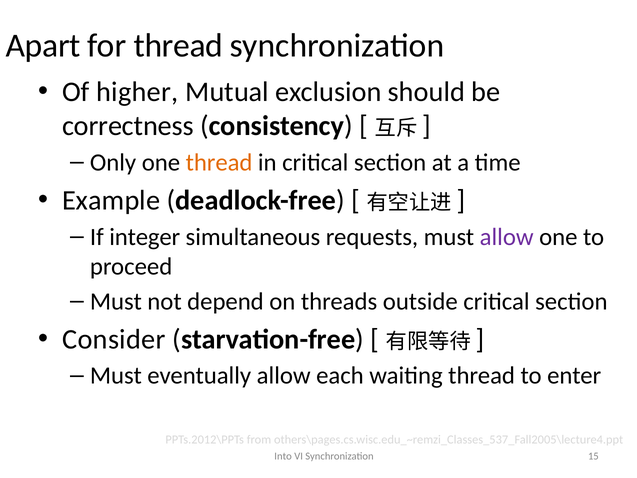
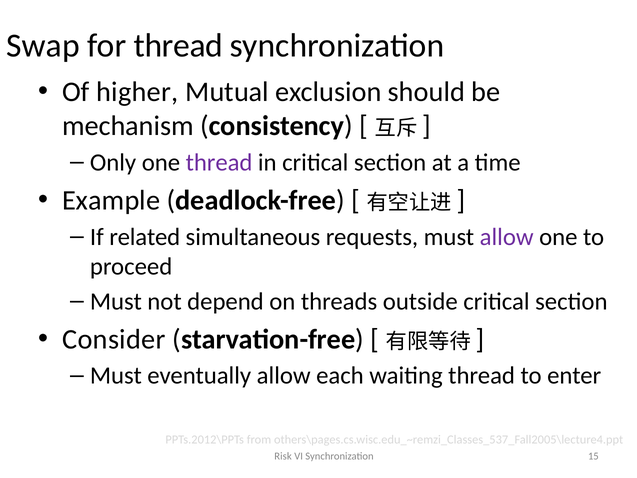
Apart: Apart -> Swap (43, 46)
correctness: correctness -> mechanism (128, 126)
thread colour: orange -> purple (219, 162)
integer: integer -> related (145, 237)
Into: Into -> Risk (283, 456)
